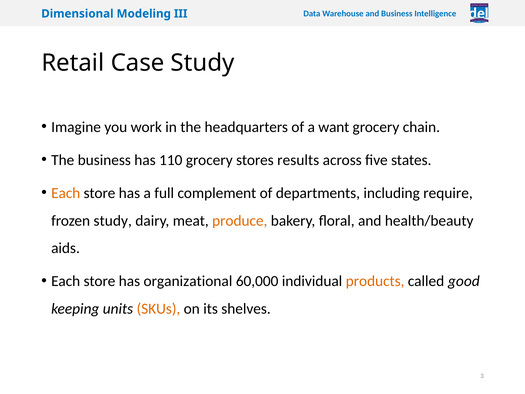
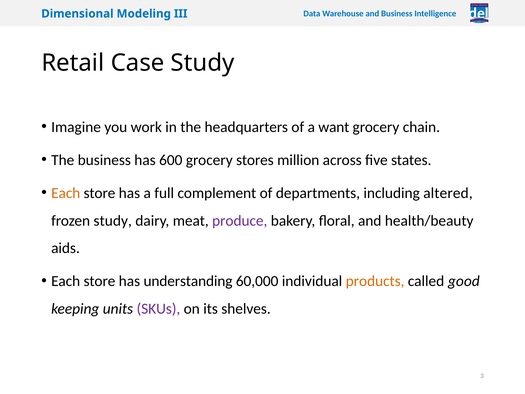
110: 110 -> 600 (171, 160)
results: results -> million (298, 160)
require: require -> altered (448, 193)
produce colour: orange -> purple (240, 220)
organizational: organizational -> understanding (188, 281)
SKUs colour: orange -> purple (158, 309)
